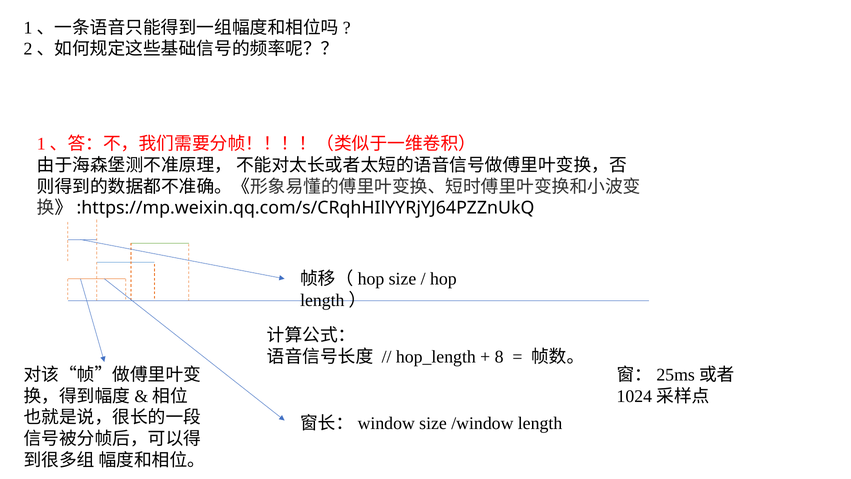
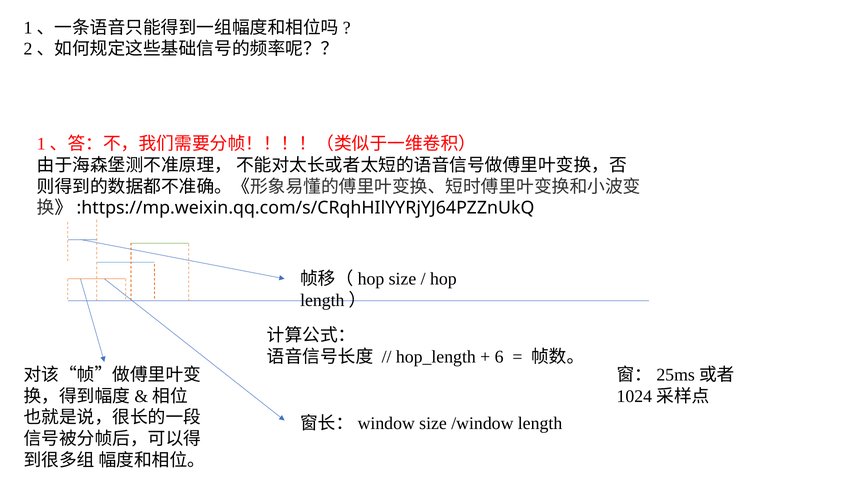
8: 8 -> 6 (499, 356)
